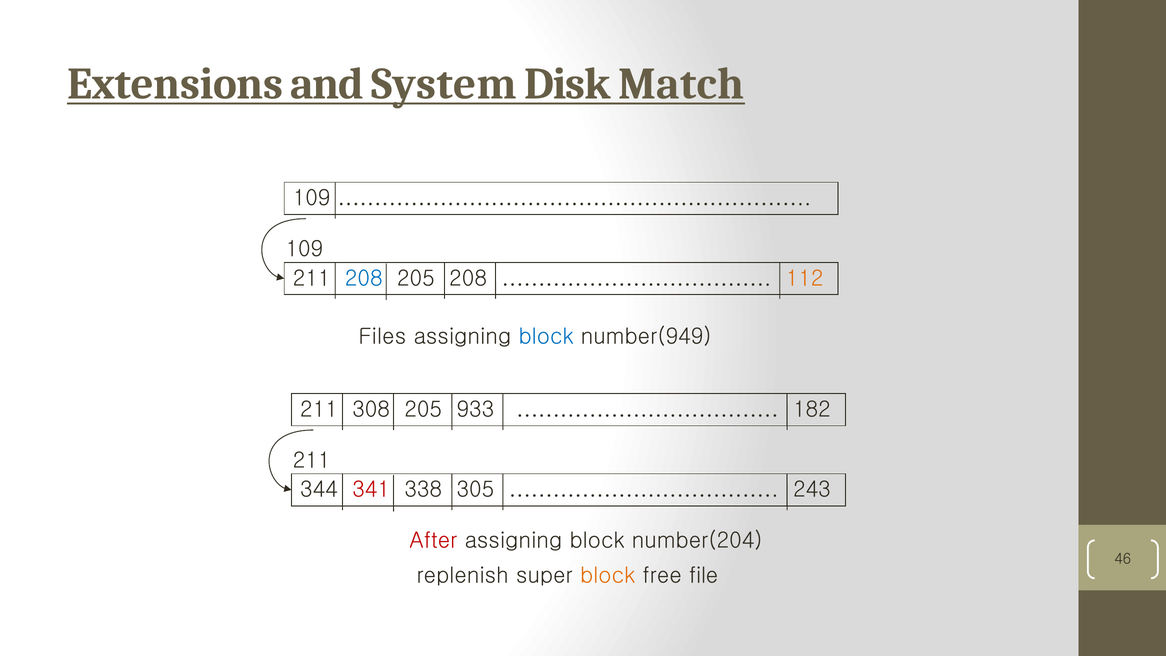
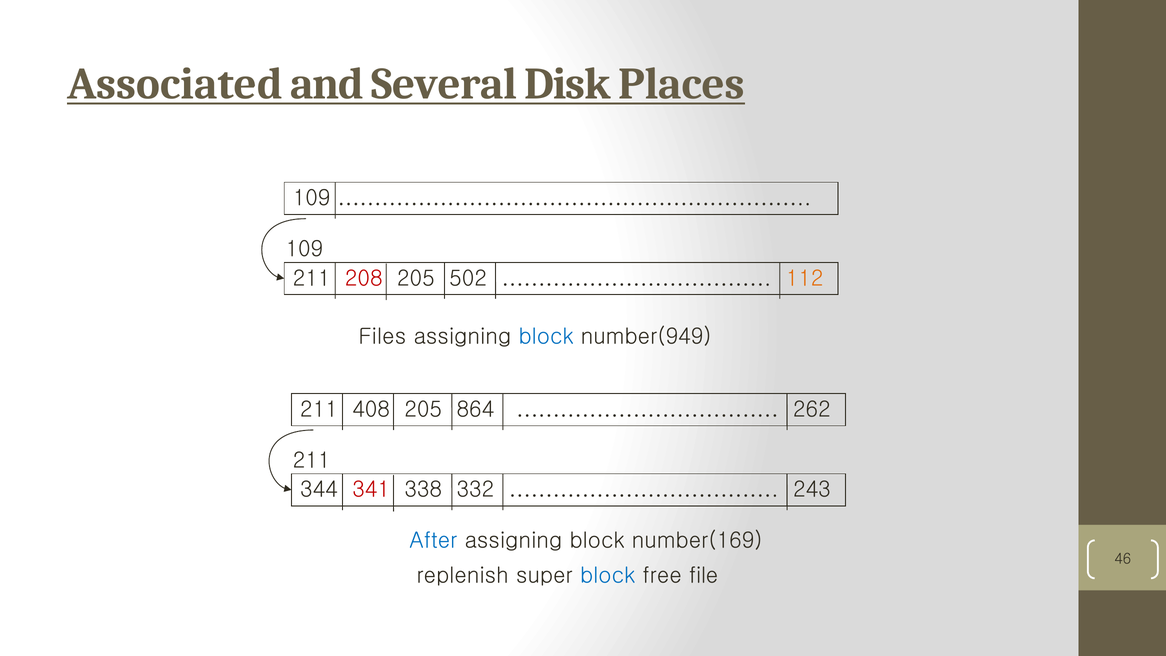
Extensions: Extensions -> Associated (175, 84)
System: System -> Several (444, 84)
Match: Match -> Places (681, 84)
208 colour: blue -> red (364, 278)
205 208: 208 -> 502 (468, 278)
308: 308 -> 408 (371, 409)
933: 933 -> 864 (475, 409)
182: 182 -> 262 (812, 409)
305: 305 -> 332 (475, 490)
After colour: red -> blue (433, 541)
number(204: number(204 -> number(169 (697, 541)
block colour: orange -> blue (608, 575)
